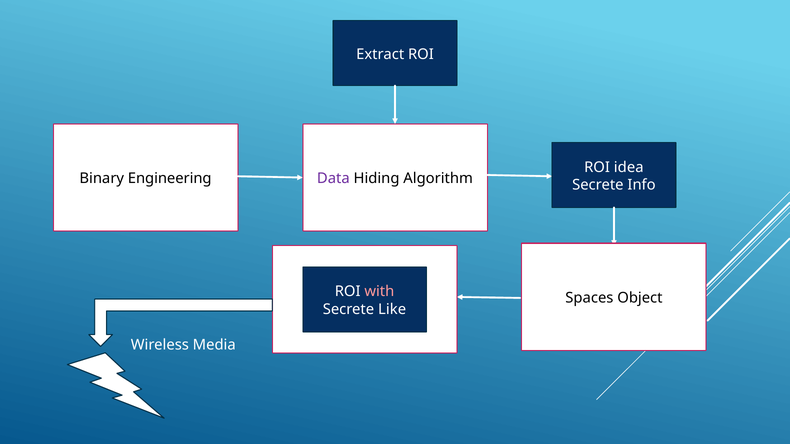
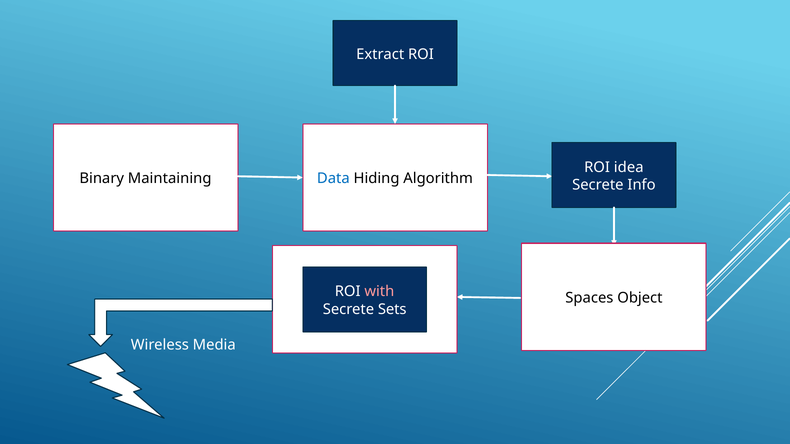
Engineering: Engineering -> Maintaining (170, 179)
Data colour: purple -> blue (333, 179)
Like: Like -> Sets (392, 310)
